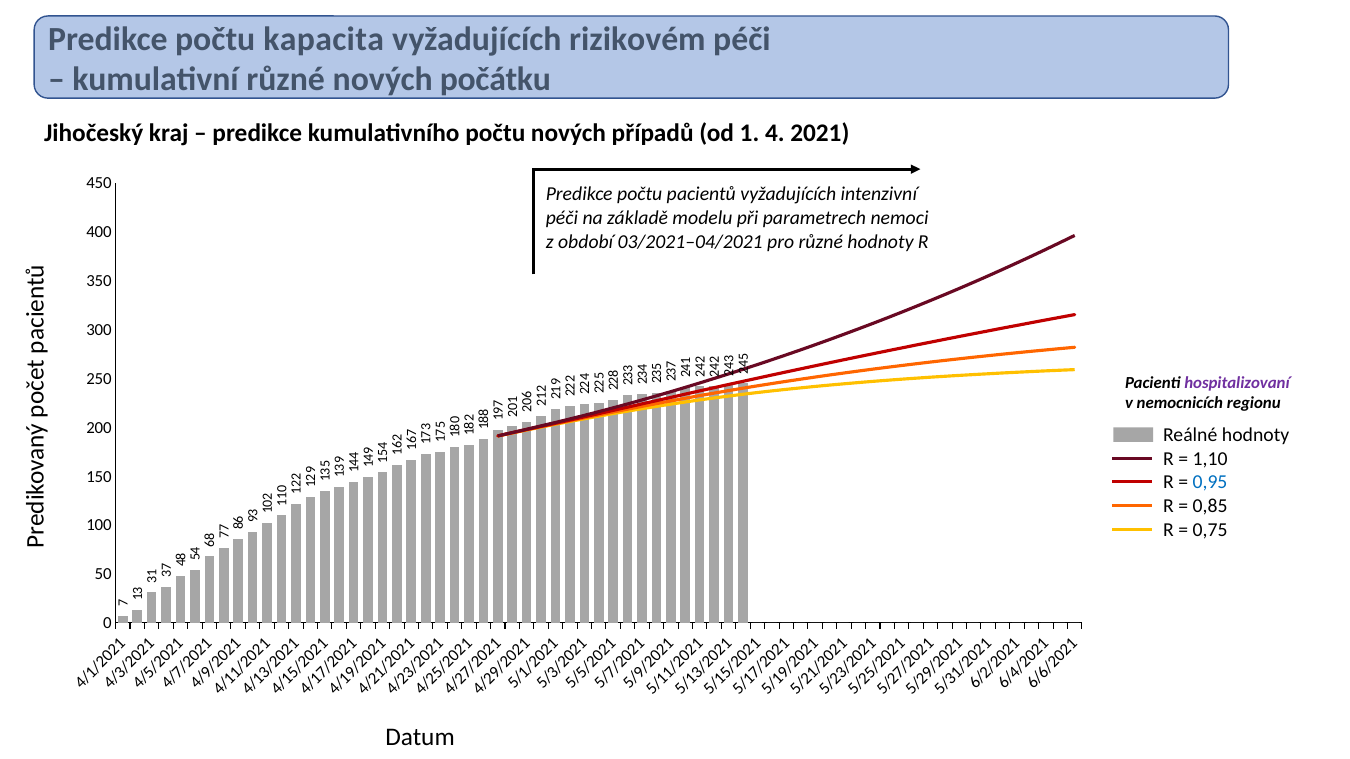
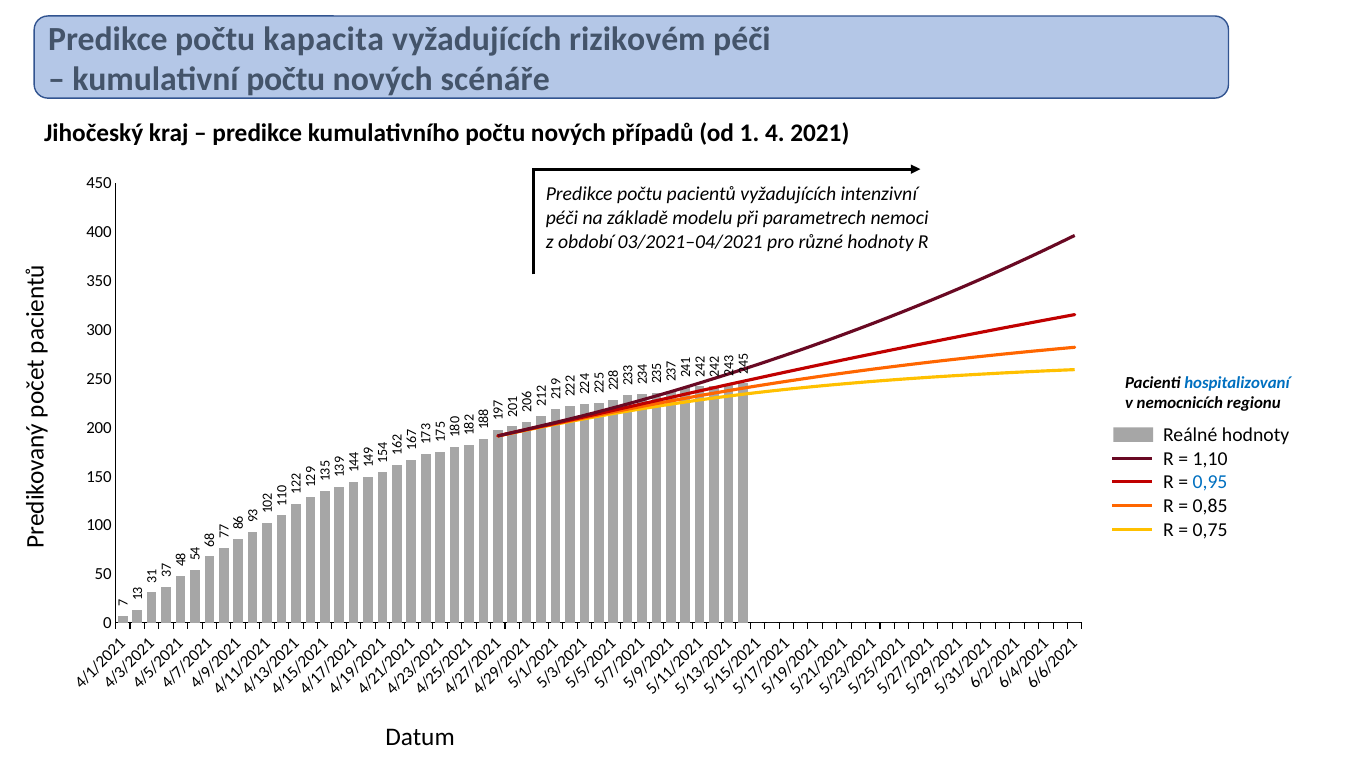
kumulativní různé: různé -> počtu (286, 80)
počátku: počátku -> scénáře (495, 80)
hospitalizovaní colour: purple -> blue (1237, 383)
